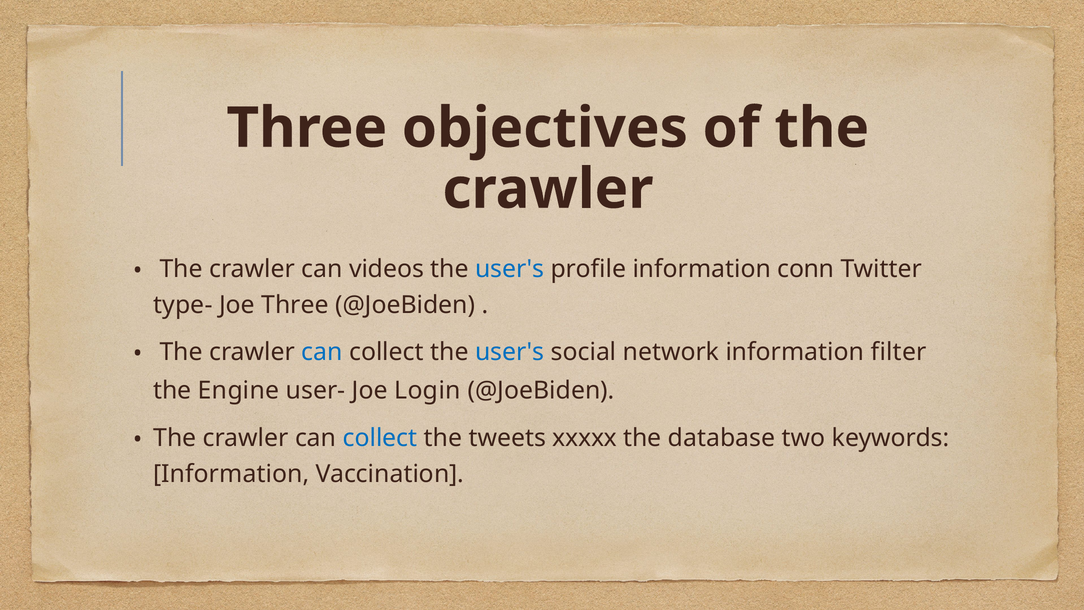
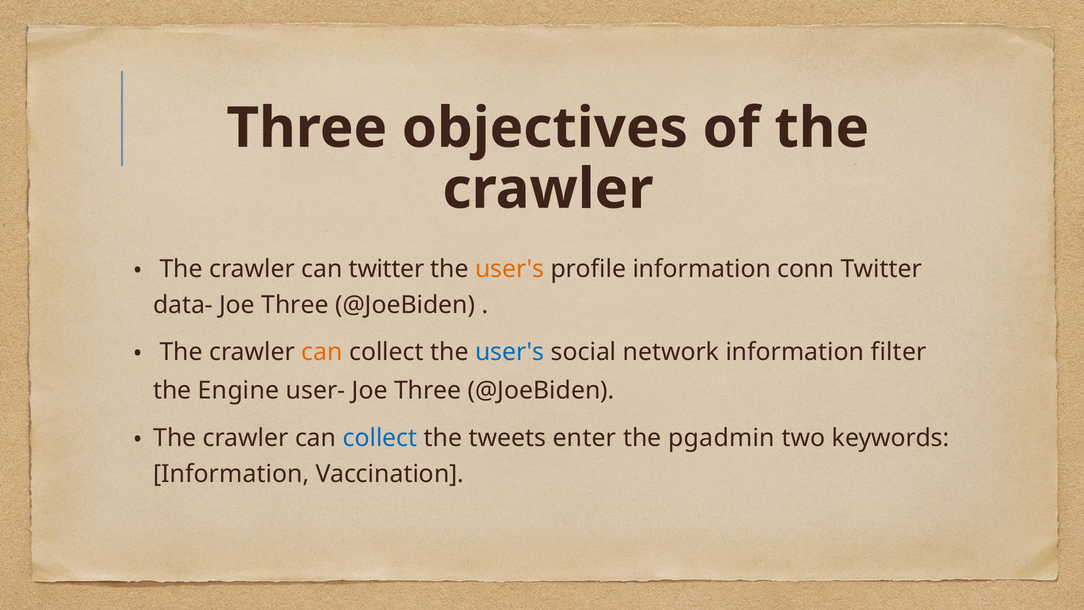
can videos: videos -> twitter (387, 269)
user's colour: blue -> orange (510, 269)
type-: type- -> data- (183, 305)
can colour: blue -> orange (322, 352)
user- Joe Login: Login -> Three (428, 390)
xxxxx: xxxxx -> enter (584, 438)
database: database -> pgadmin (722, 438)
